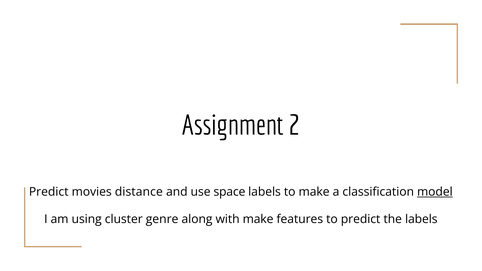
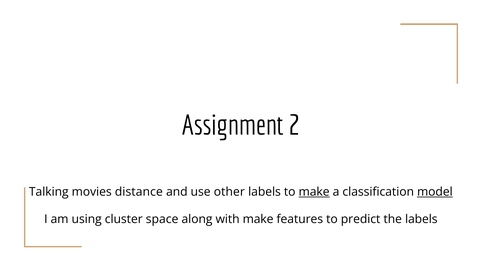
Predict: Predict -> Talking (49, 192)
space: space -> other (229, 192)
make underline: none -> present (314, 192)
genre: genre -> space (162, 219)
